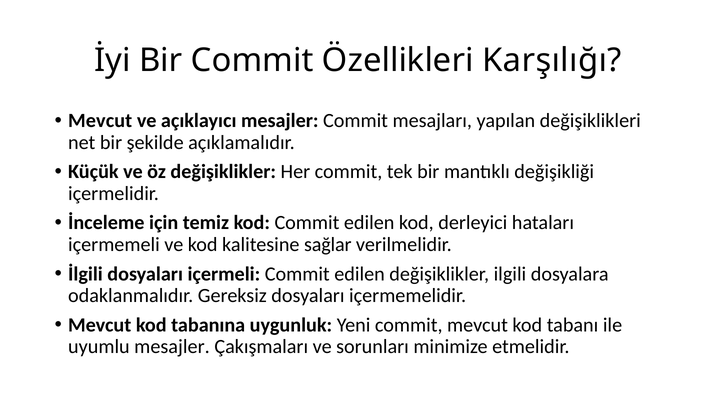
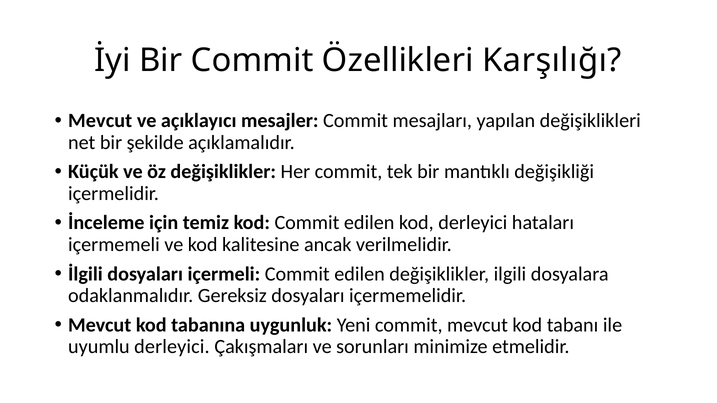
sağlar: sağlar -> ancak (328, 245)
uyumlu mesajler: mesajler -> derleyici (172, 347)
